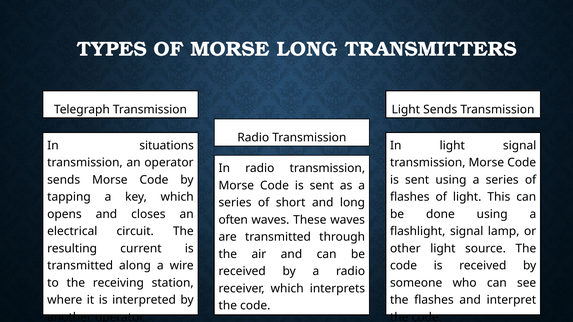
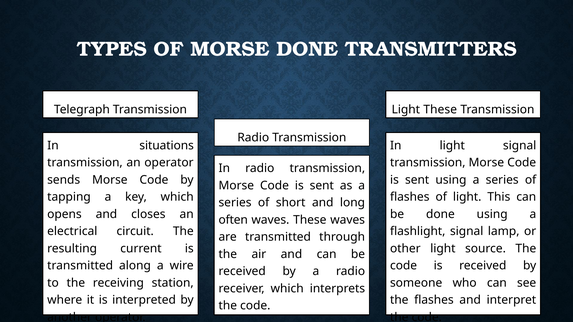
MORSE LONG: LONG -> DONE (307, 49)
Light Sends: Sends -> These (440, 110)
